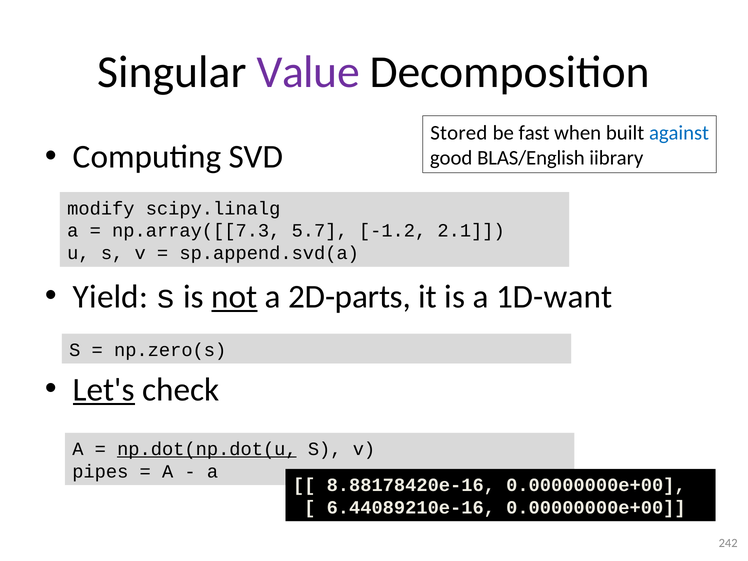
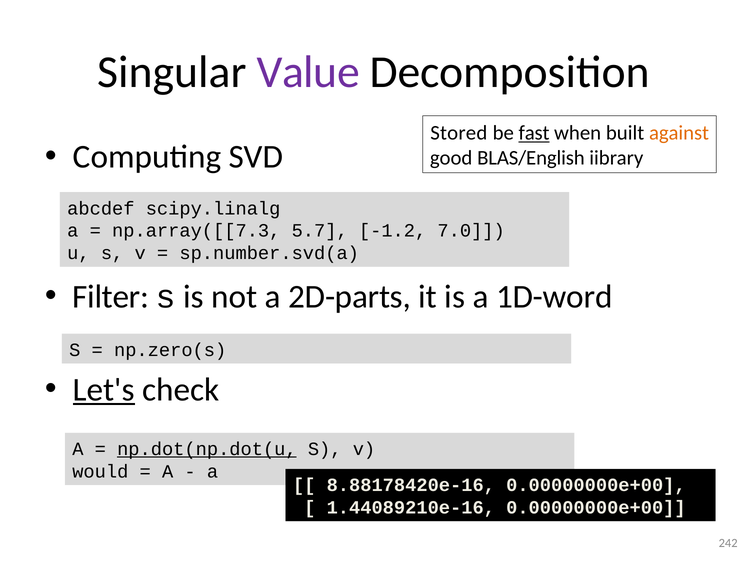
fast underline: none -> present (534, 133)
against colour: blue -> orange (679, 133)
modify: modify -> abcdef (101, 208)
2.1: 2.1 -> 7.0 (471, 231)
sp.append.svd(a: sp.append.svd(a -> sp.number.svd(a (269, 253)
Yield: Yield -> Filter (111, 297)
not underline: present -> none (234, 297)
1D-want: 1D-want -> 1D-word (554, 297)
pipes: pipes -> would (100, 472)
6.44089210e-16: 6.44089210e-16 -> 1.44089210e-16 (411, 508)
